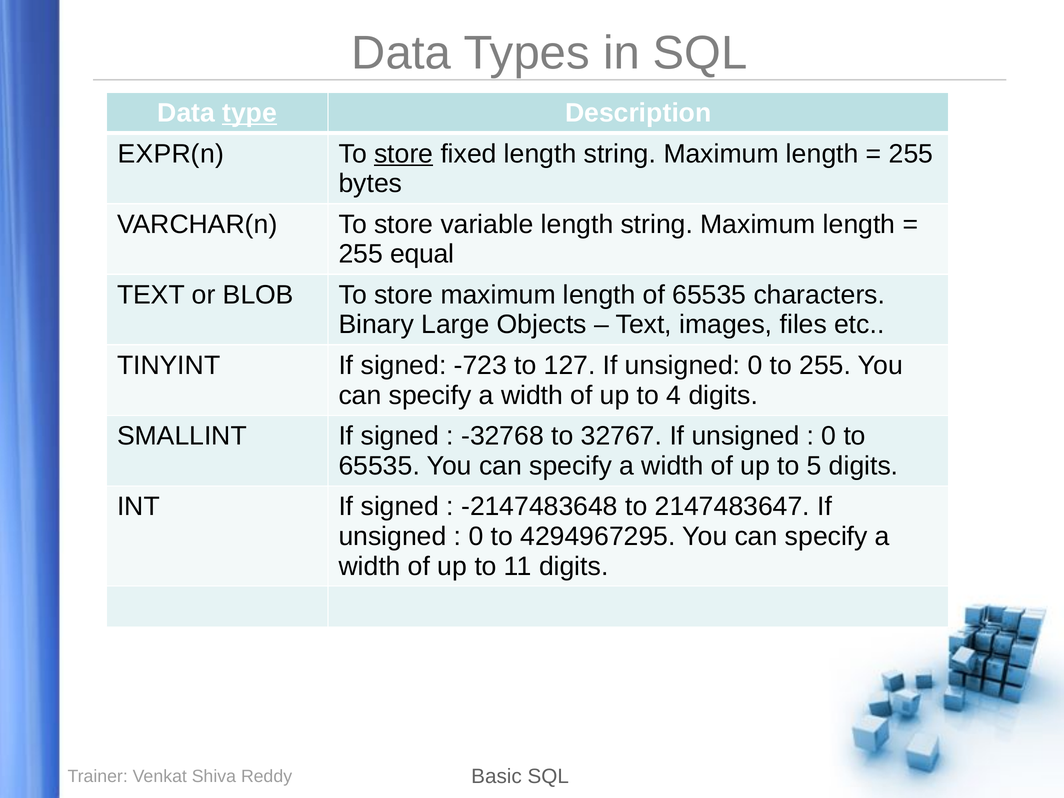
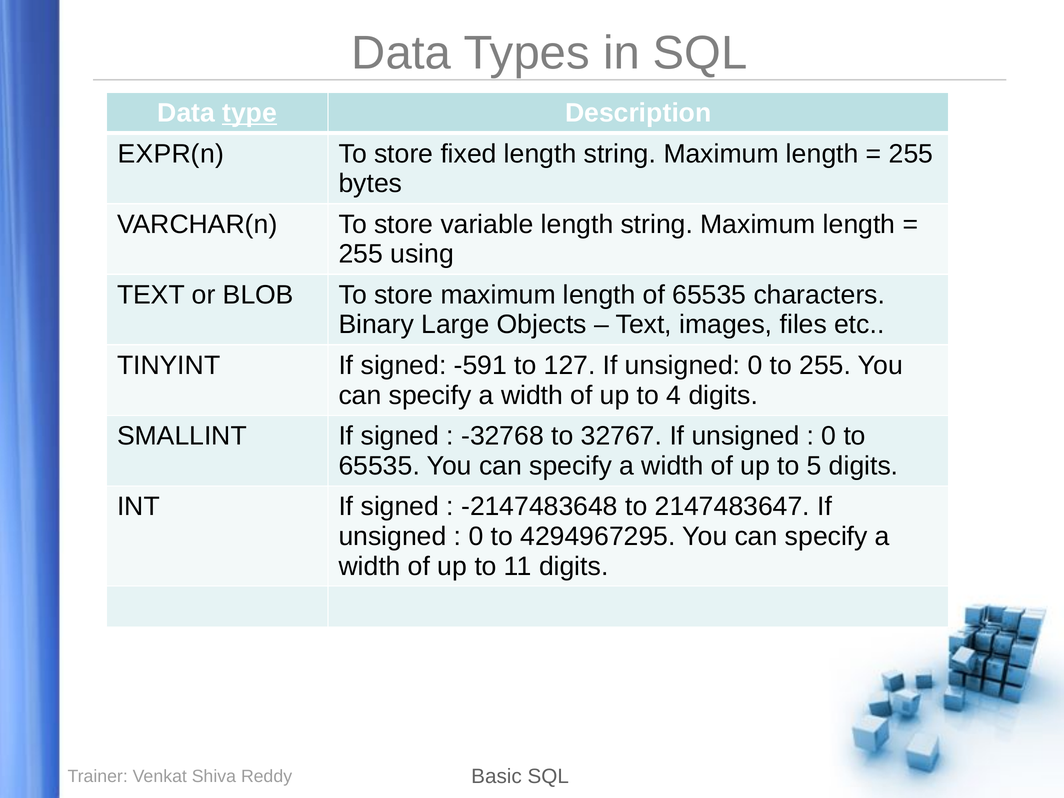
store underline: present -> none (404, 154)
equal: equal -> using (422, 254)
-723: -723 -> -591 (480, 366)
